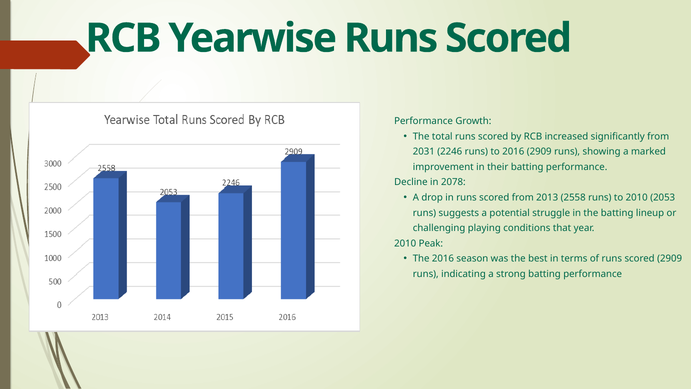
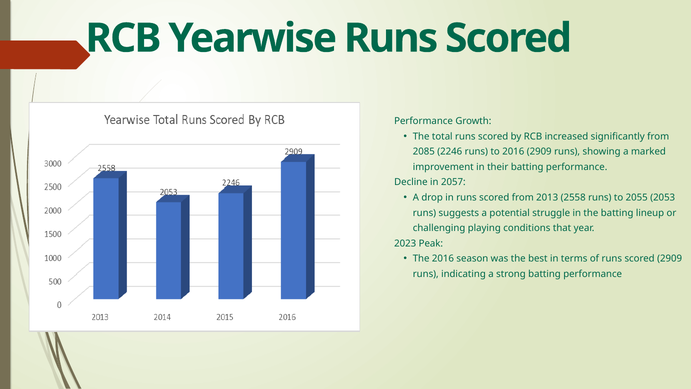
2031: 2031 -> 2085 (424, 152)
2078: 2078 -> 2057 (453, 182)
to 2010: 2010 -> 2055 (637, 197)
2010: 2010 -> 2023 (405, 243)
